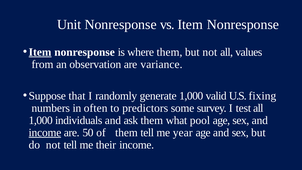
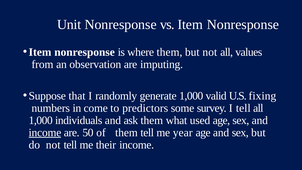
Item underline: present -> none (40, 52)
variance: variance -> imputing (162, 64)
often: often -> come (96, 108)
I test: test -> tell (243, 108)
pool: pool -> used (200, 120)
